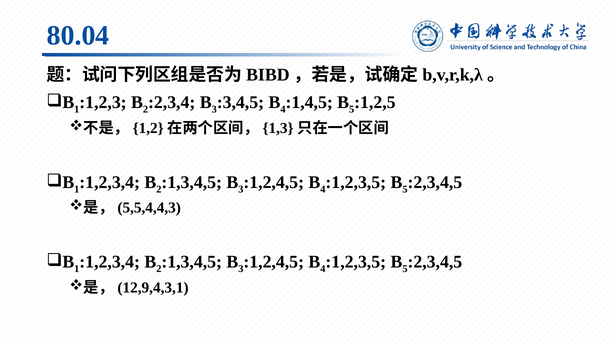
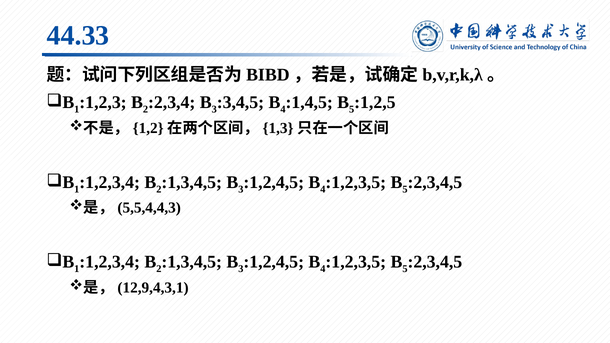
80.04: 80.04 -> 44.33 (78, 35)
